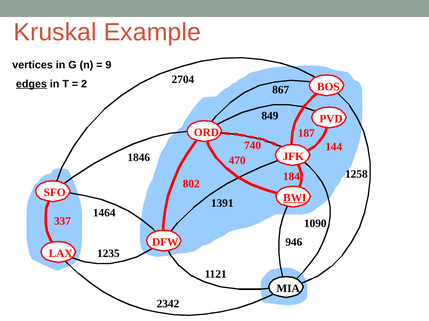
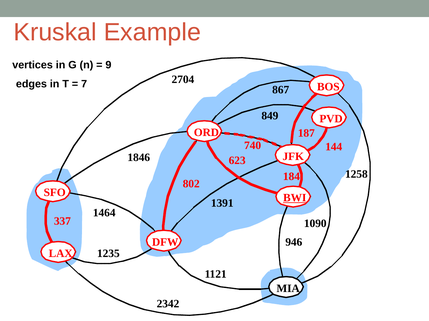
edges underline: present -> none (31, 84)
2: 2 -> 7 (84, 84)
470: 470 -> 623 (237, 161)
